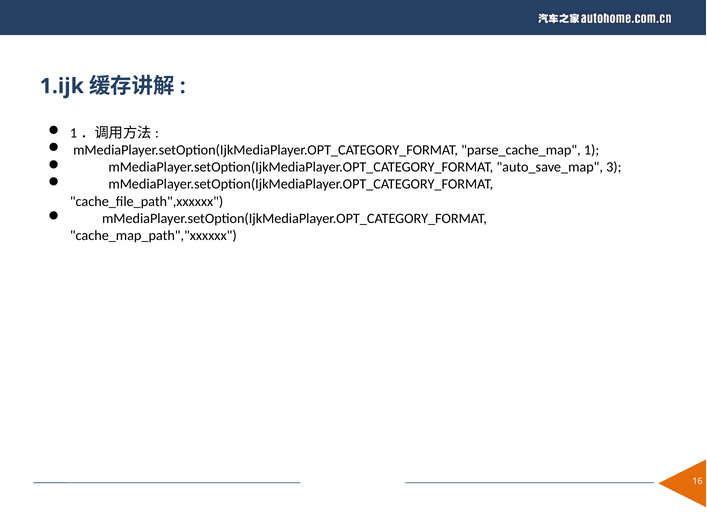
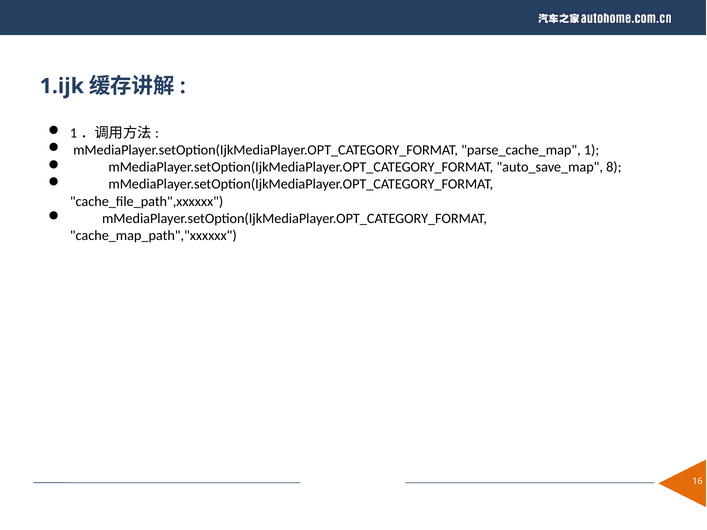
3: 3 -> 8 (614, 167)
